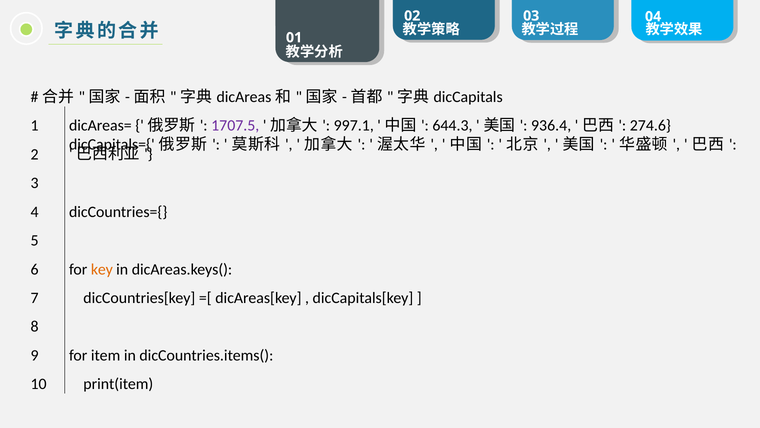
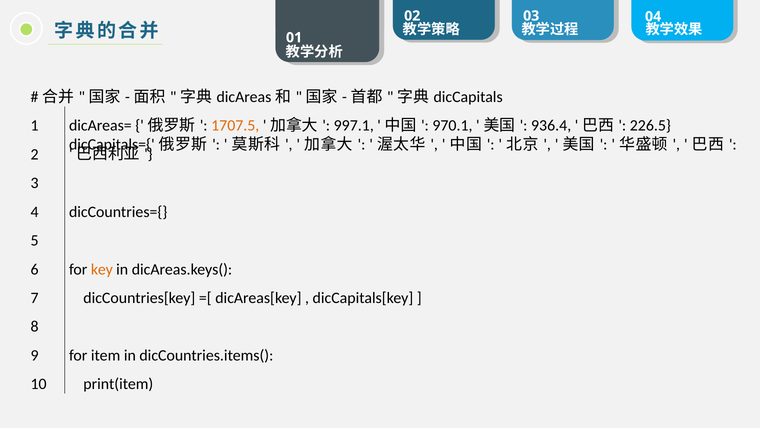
1707.5 colour: purple -> orange (235, 125)
644.3: 644.3 -> 970.1 (452, 125)
274.6: 274.6 -> 226.5 (650, 125)
